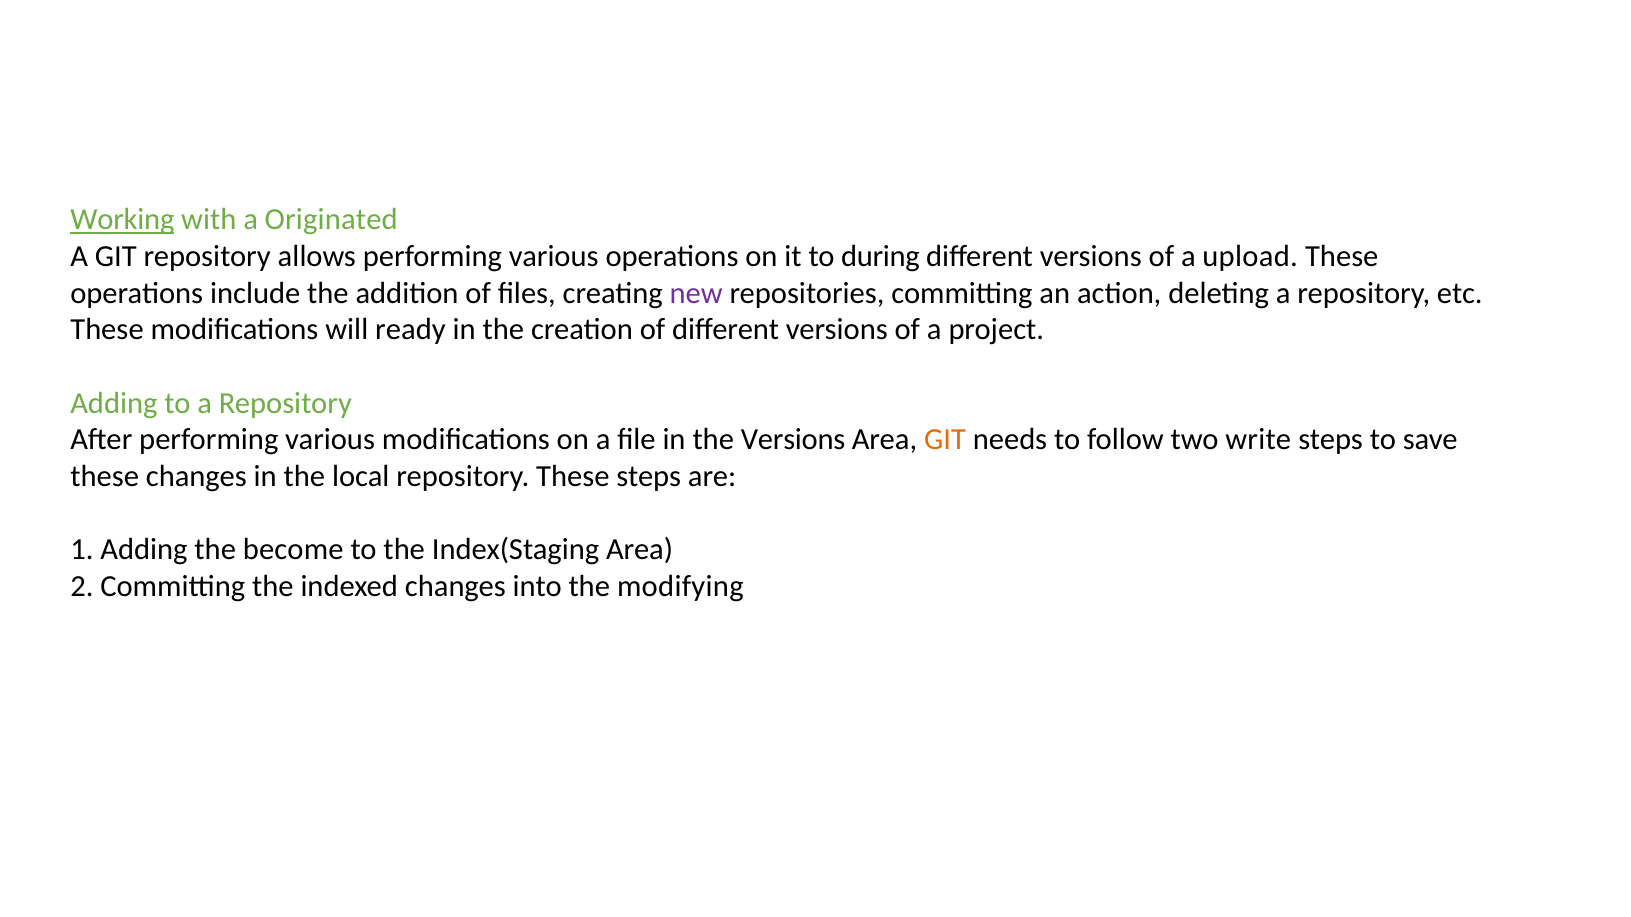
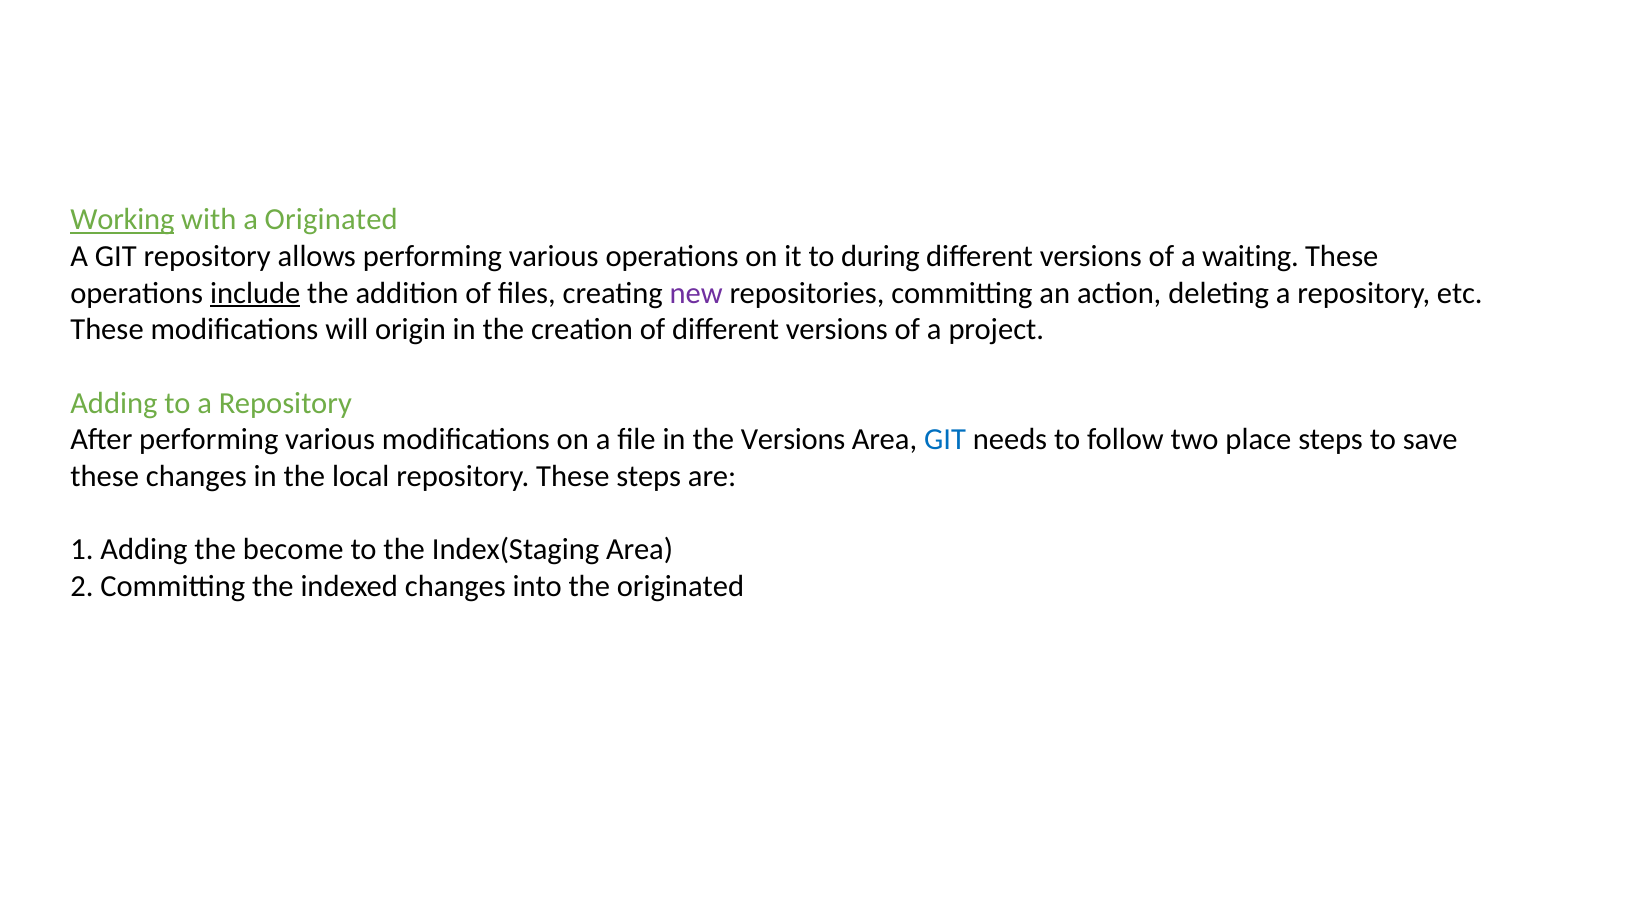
upload: upload -> waiting (1250, 256)
include underline: none -> present (255, 293)
ready: ready -> origin (410, 330)
GIT colour: orange -> blue (945, 440)
write: write -> place (1258, 440)
the modifying: modifying -> originated (680, 587)
